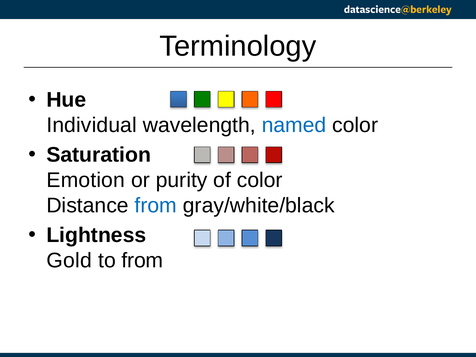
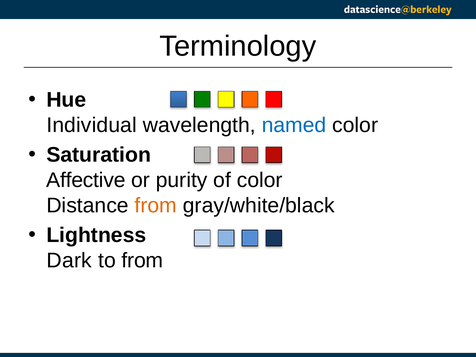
Emotion: Emotion -> Affective (86, 180)
from colour: blue -> orange (156, 206)
Gold: Gold -> Dark (69, 261)
